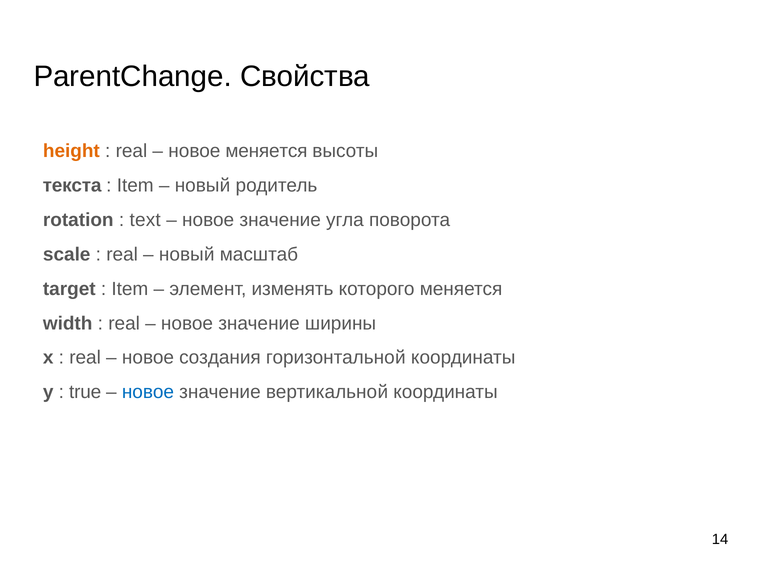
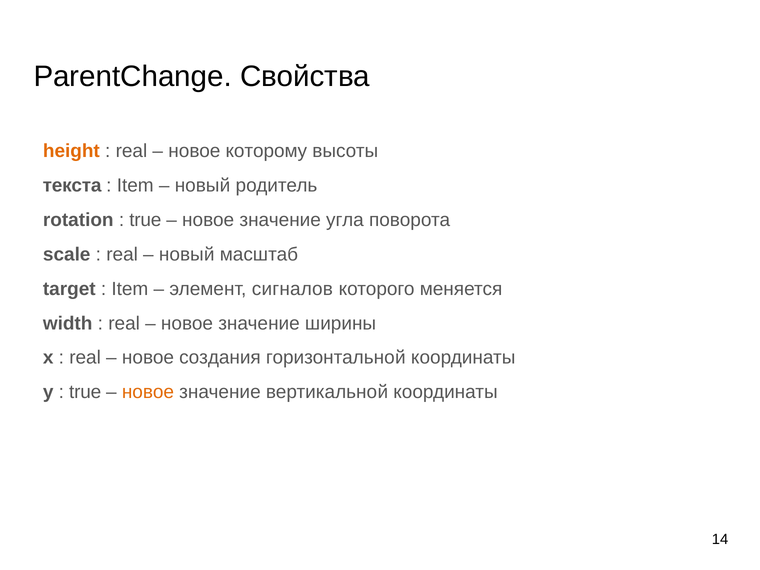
новое меняется: меняется -> которому (266, 151)
text: text -> true (145, 220)
изменять: изменять -> сигналов (292, 289)
новое colour: blue -> orange (148, 392)
